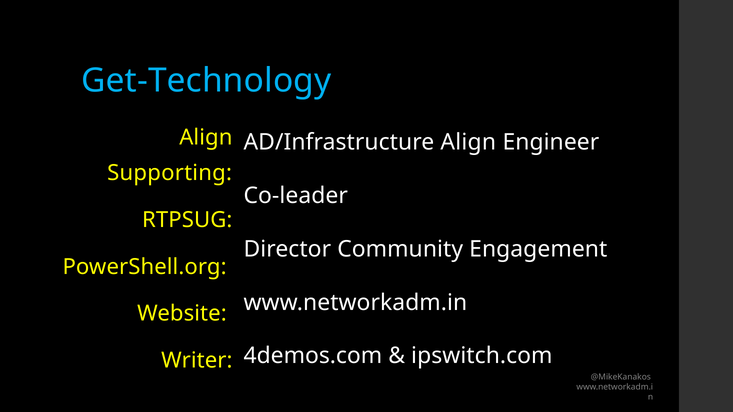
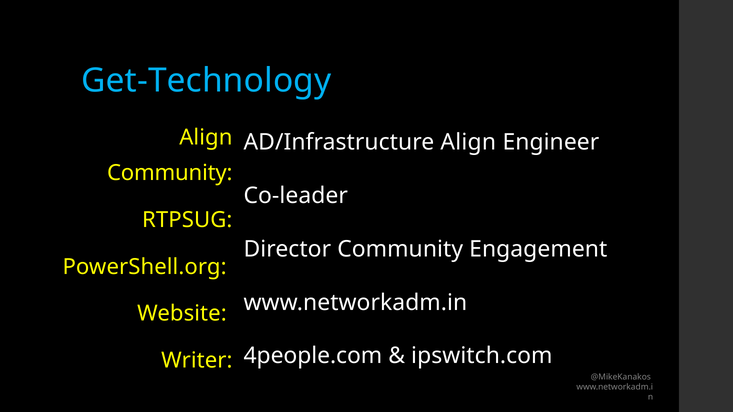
Supporting: Supporting -> Community (170, 173)
4demos.com: 4demos.com -> 4people.com (313, 356)
